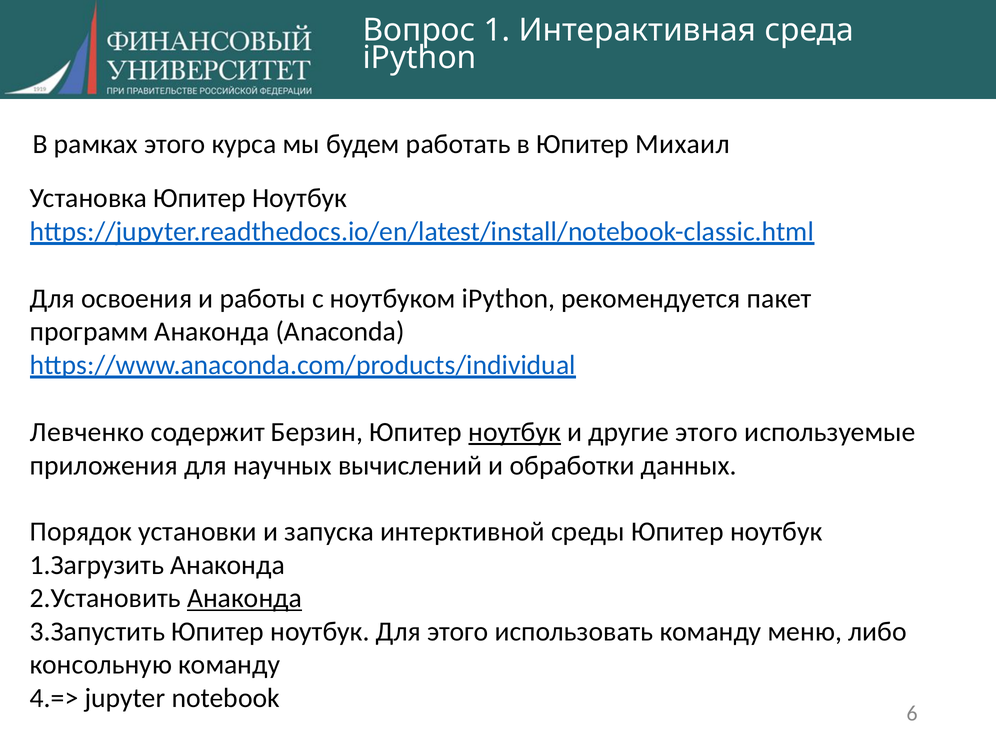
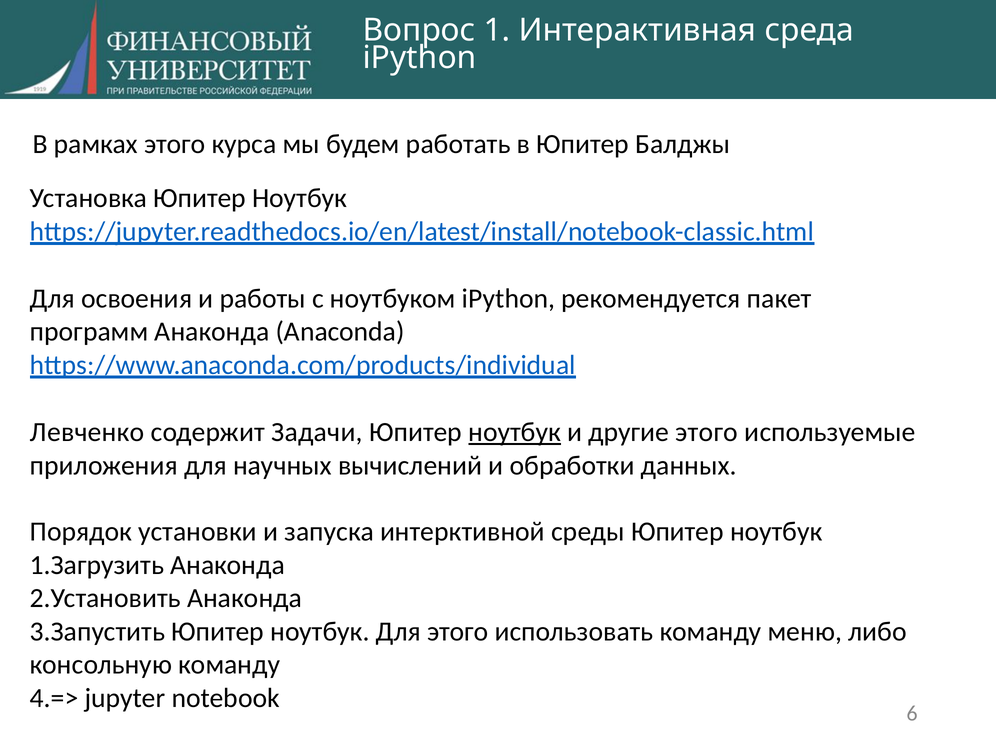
Михаил: Михаил -> Балджы (683, 144)
Берзин: Берзин -> Задачи (317, 432)
Анаконда underline: present -> none (245, 598)
